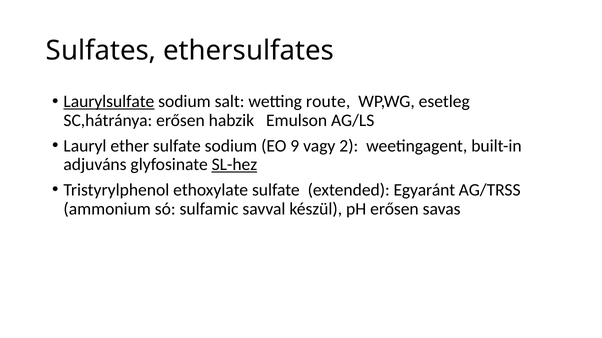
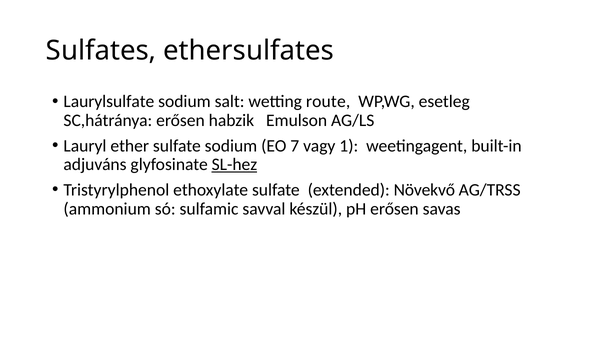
Laurylsulfate underline: present -> none (109, 102)
9: 9 -> 7 (295, 146)
2: 2 -> 1 (349, 146)
Egyaránt: Egyaránt -> Növekvő (424, 190)
